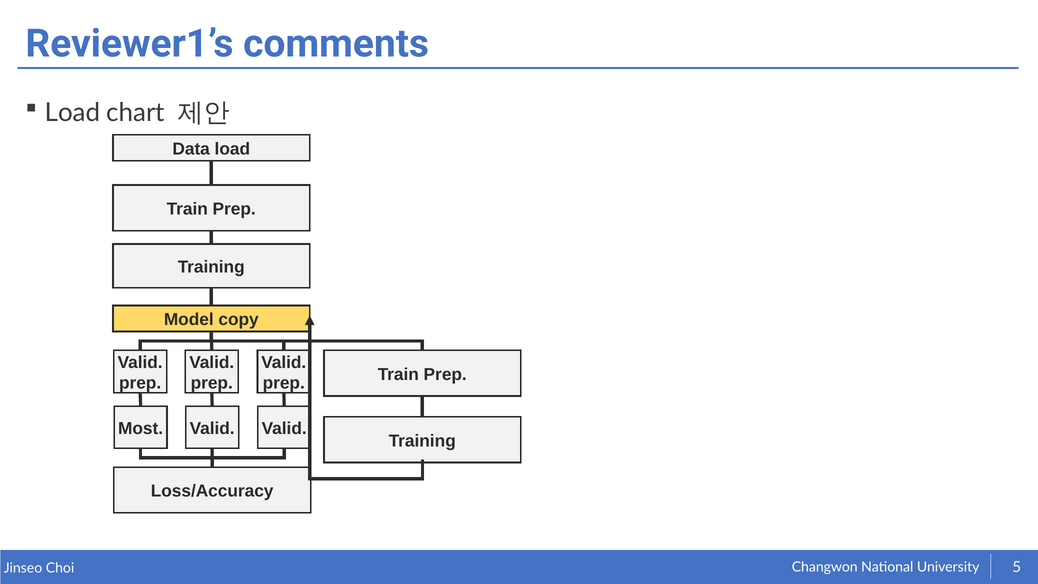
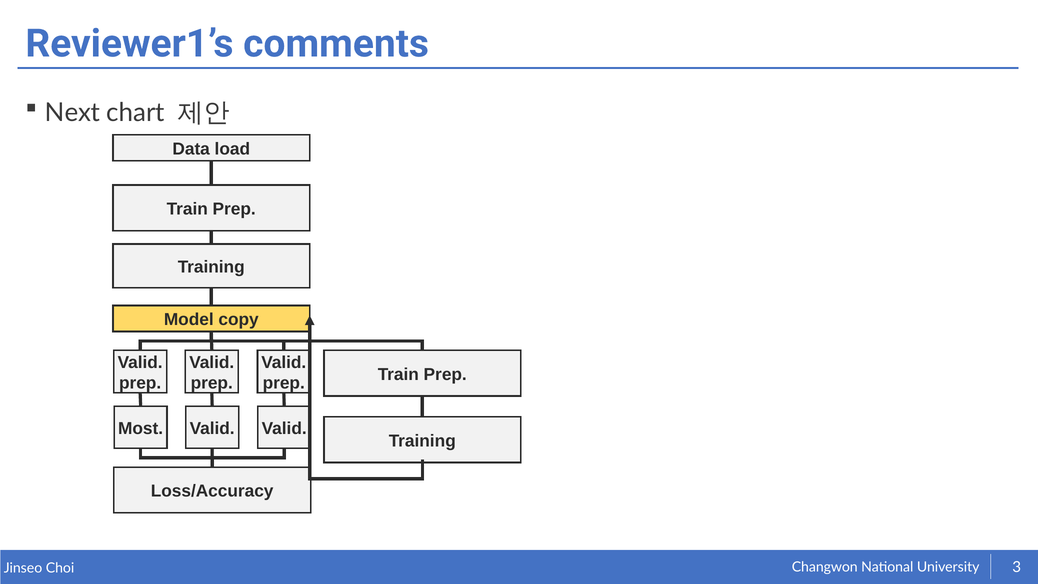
Load: Load -> Next (73, 113)
5: 5 -> 3 (1017, 567)
